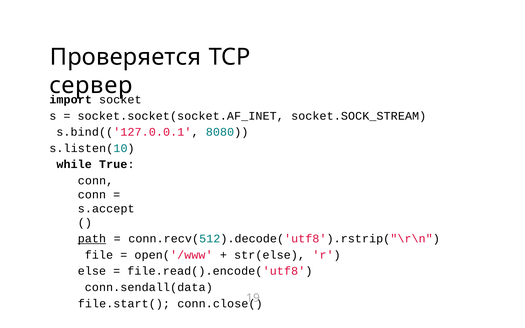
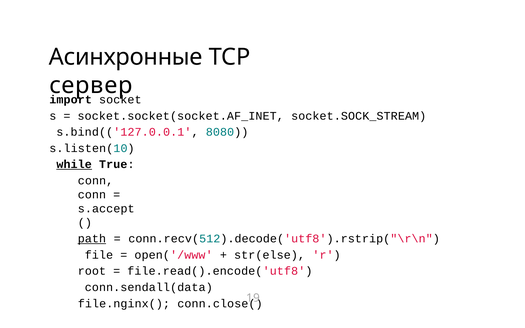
Проверяется: Проверяется -> Асинхронные (126, 57)
while underline: none -> present (74, 165)
else: else -> root (92, 271)
file.start(: file.start( -> file.nginx( (124, 304)
